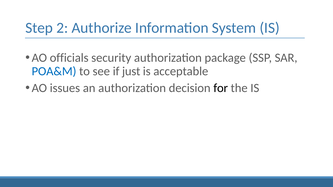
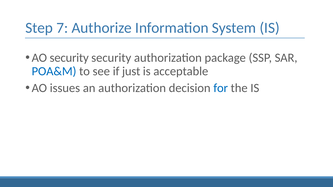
2: 2 -> 7 (62, 28)
AO officials: officials -> security (69, 58)
for colour: black -> blue (221, 88)
